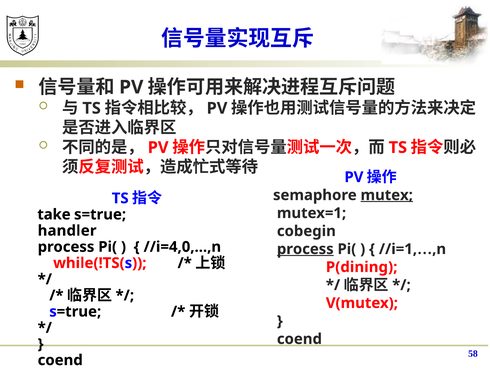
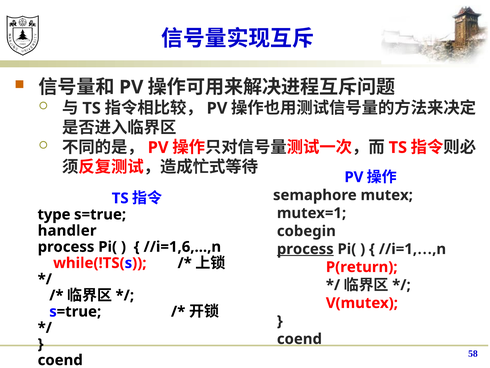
mutex underline: present -> none (387, 195)
take: take -> type (54, 214)
//i=4,0,...,n: //i=4,0,...,n -> //i=1,6,...,n (182, 247)
P(dining: P(dining -> P(return (362, 267)
